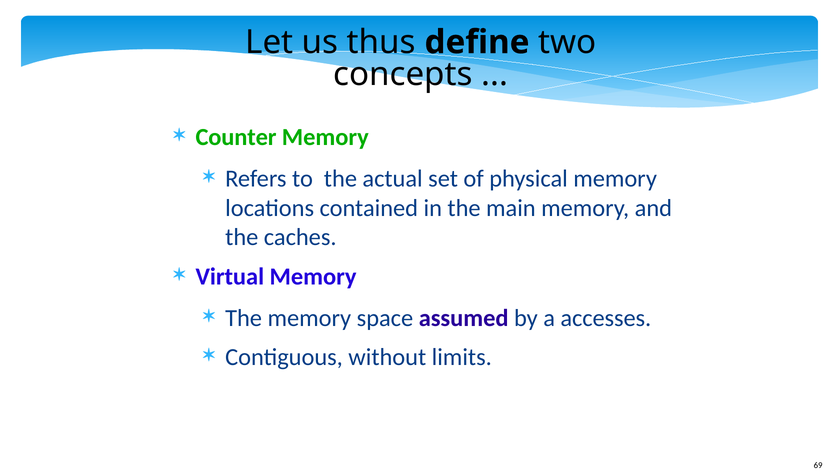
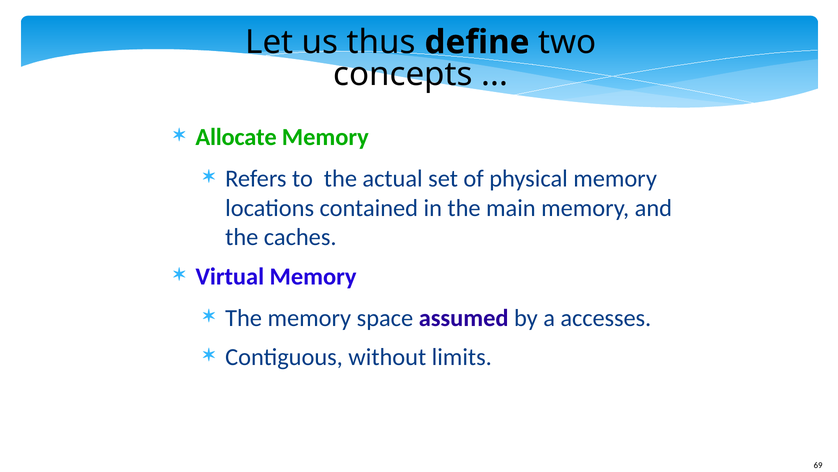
Counter: Counter -> Allocate (236, 137)
